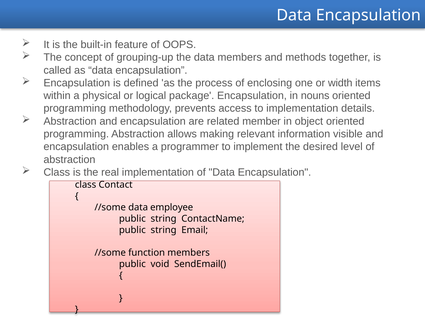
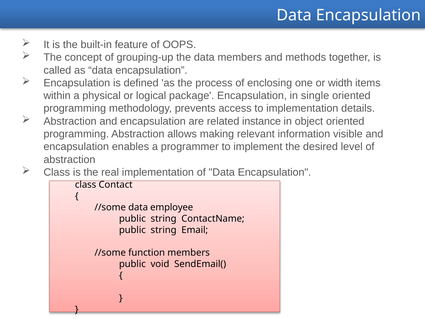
nouns: nouns -> single (315, 96)
member: member -> instance (262, 121)
